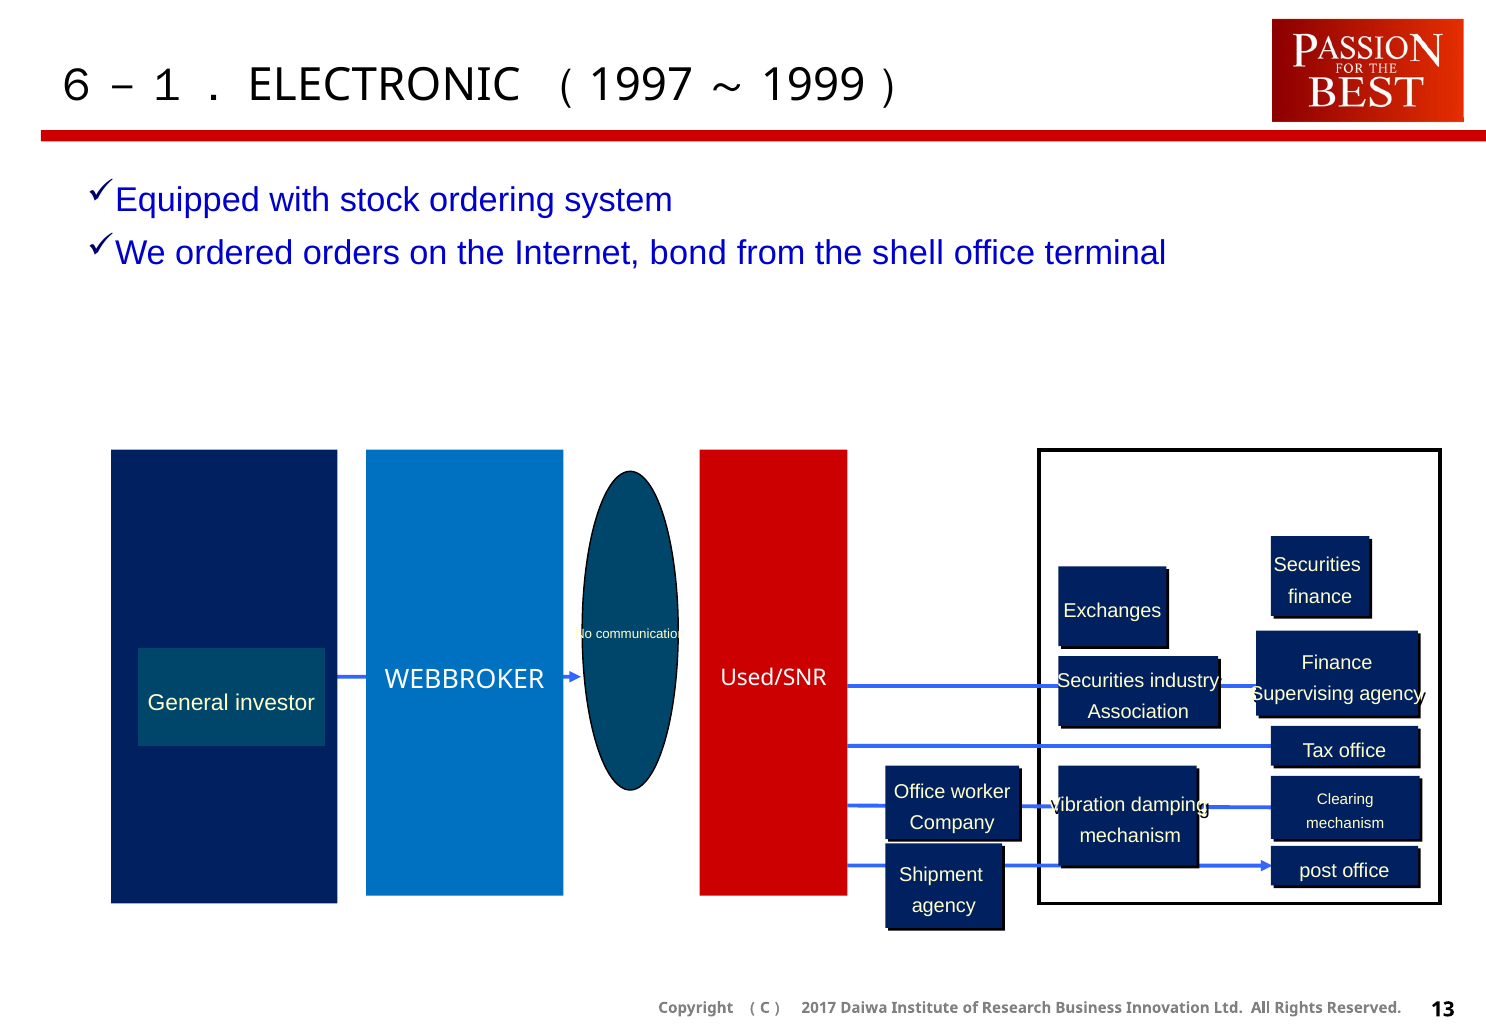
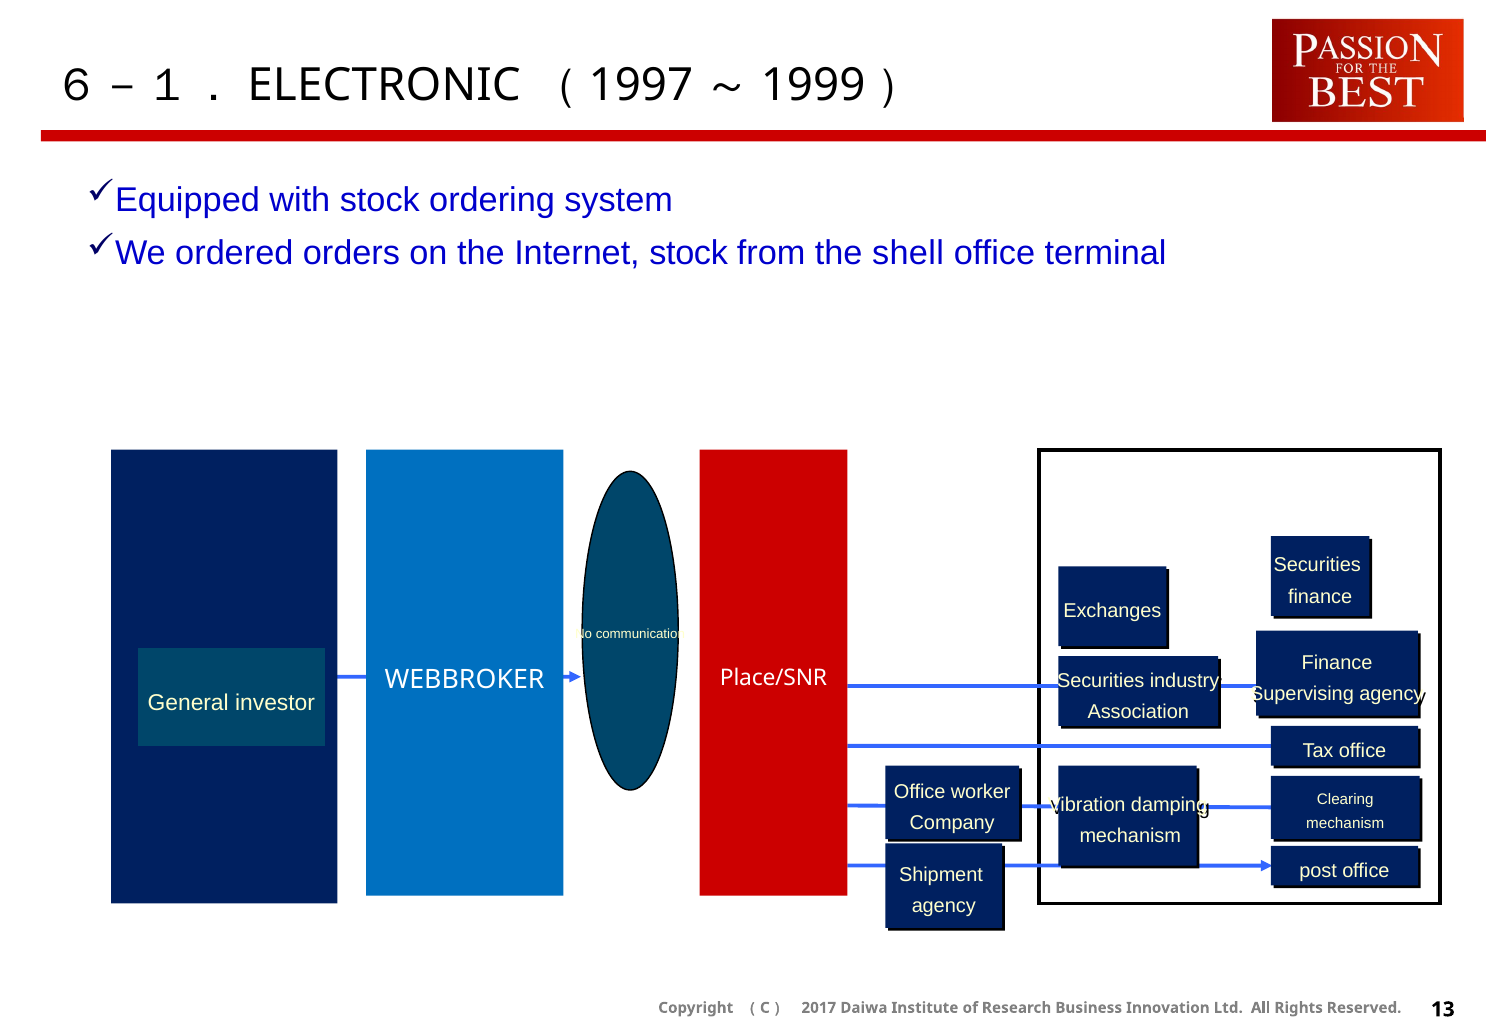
Internet bond: bond -> stock (689, 253)
Used/SNR: Used/SNR -> Place/SNR (774, 678)
